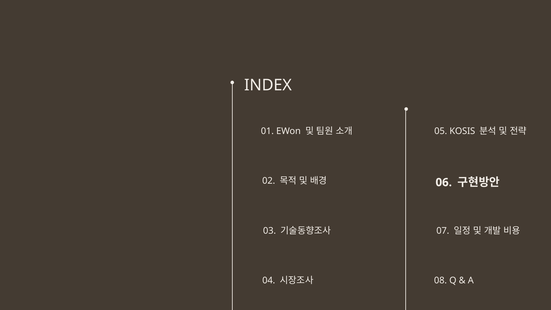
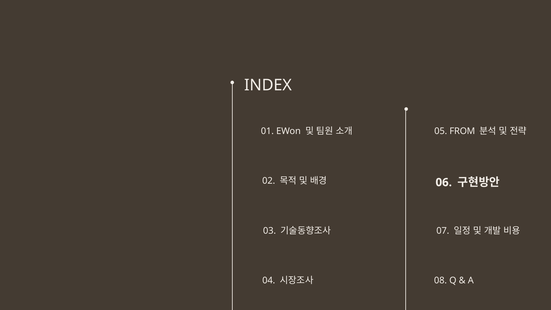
KOSIS: KOSIS -> FROM (462, 131)
